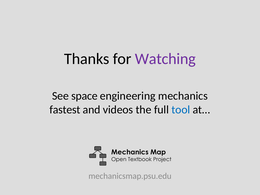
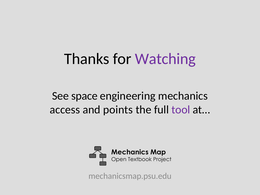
fastest: fastest -> access (65, 110)
videos: videos -> points (118, 110)
tool colour: blue -> purple (181, 110)
